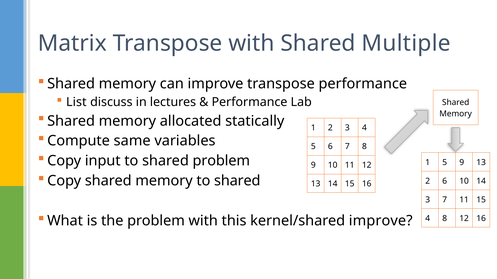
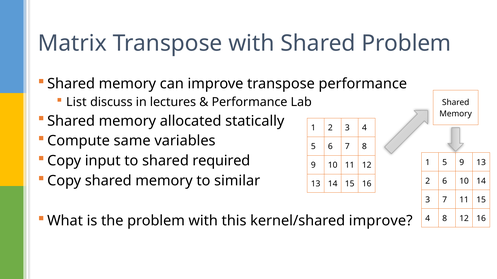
Shared Multiple: Multiple -> Problem (406, 43)
shared problem: problem -> required (221, 161)
memory to shared: shared -> similar (237, 181)
